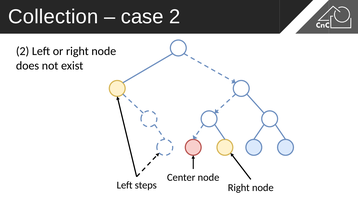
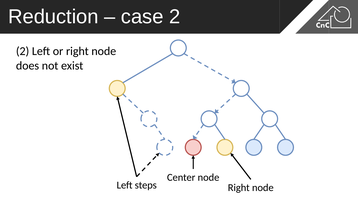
Collection: Collection -> Reduction (53, 17)
